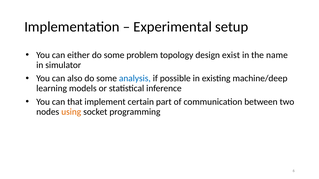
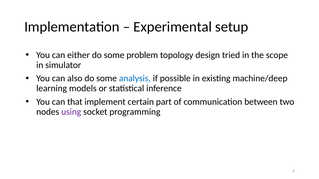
exist: exist -> tried (231, 55)
name: name -> scope (277, 55)
using colour: orange -> purple (71, 112)
